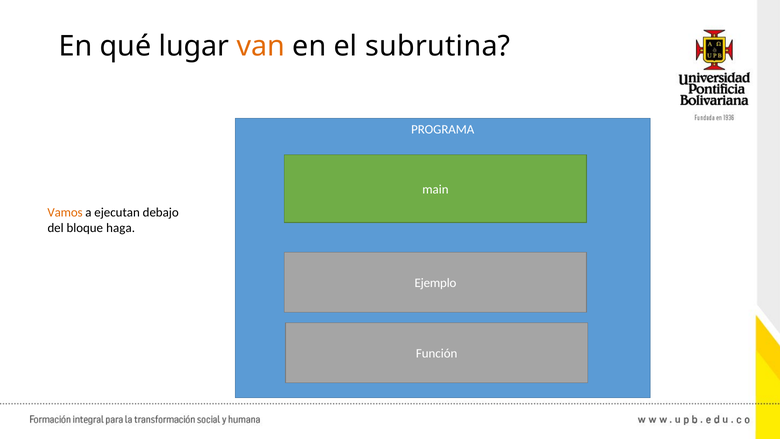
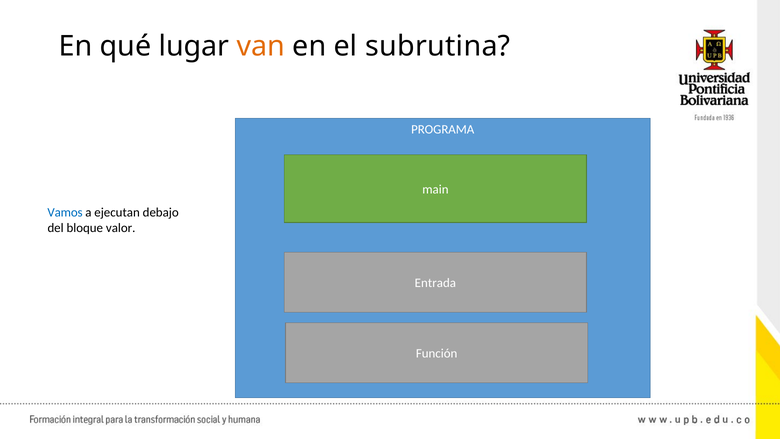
Vamos colour: orange -> blue (65, 212)
haga: haga -> valor (121, 228)
Ejemplo: Ejemplo -> Entrada (435, 283)
